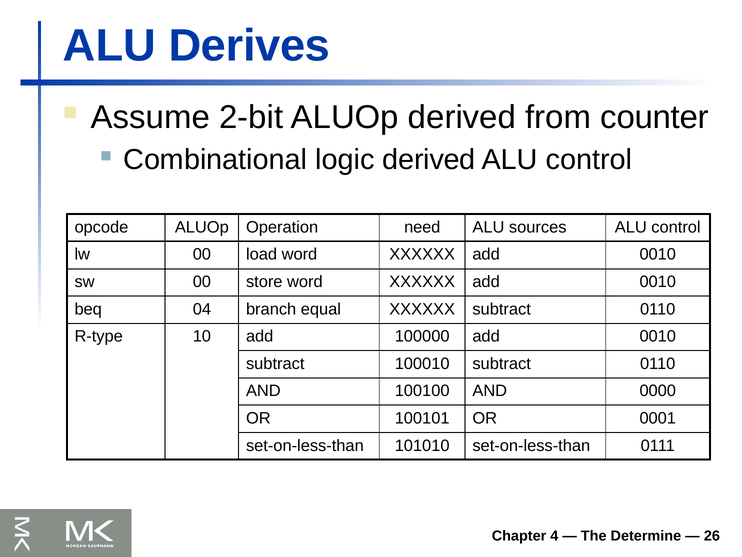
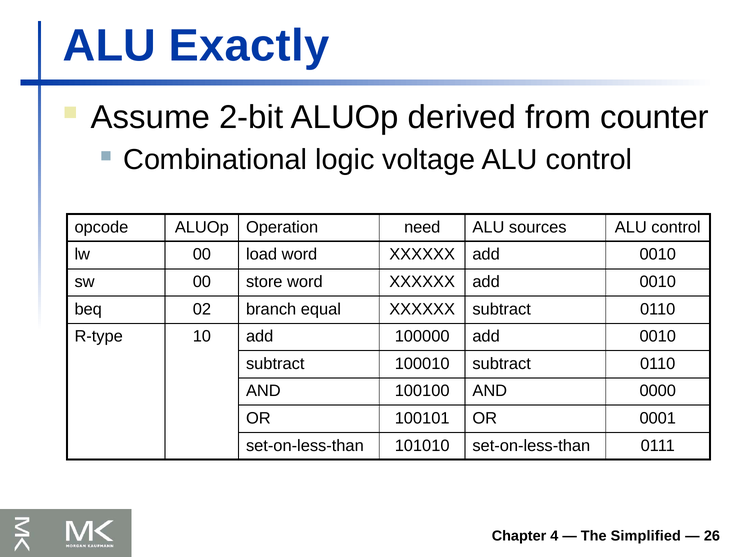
Derives: Derives -> Exactly (249, 46)
logic derived: derived -> voltage (429, 160)
04: 04 -> 02 (202, 309)
Determine: Determine -> Simplified (646, 536)
